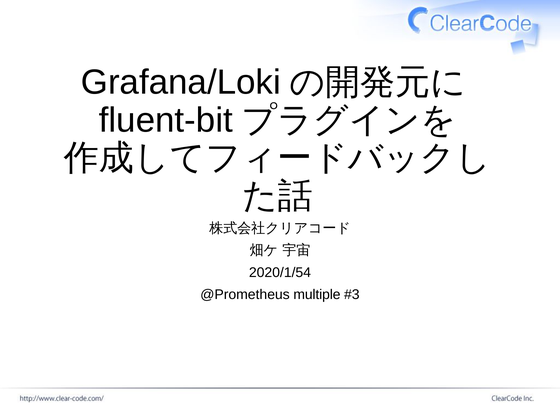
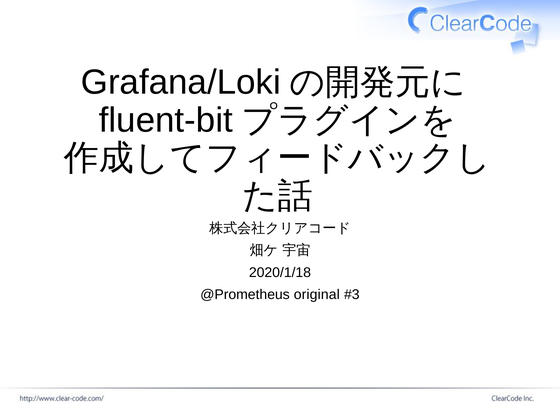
2020/1/54: 2020/1/54 -> 2020/1/18 (280, 272)
multiple: multiple -> original (317, 295)
